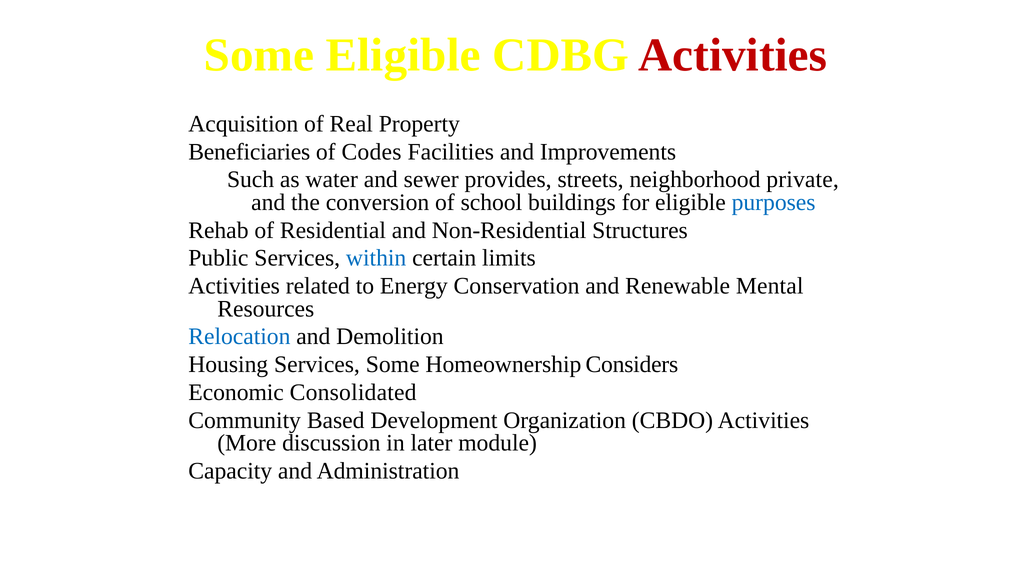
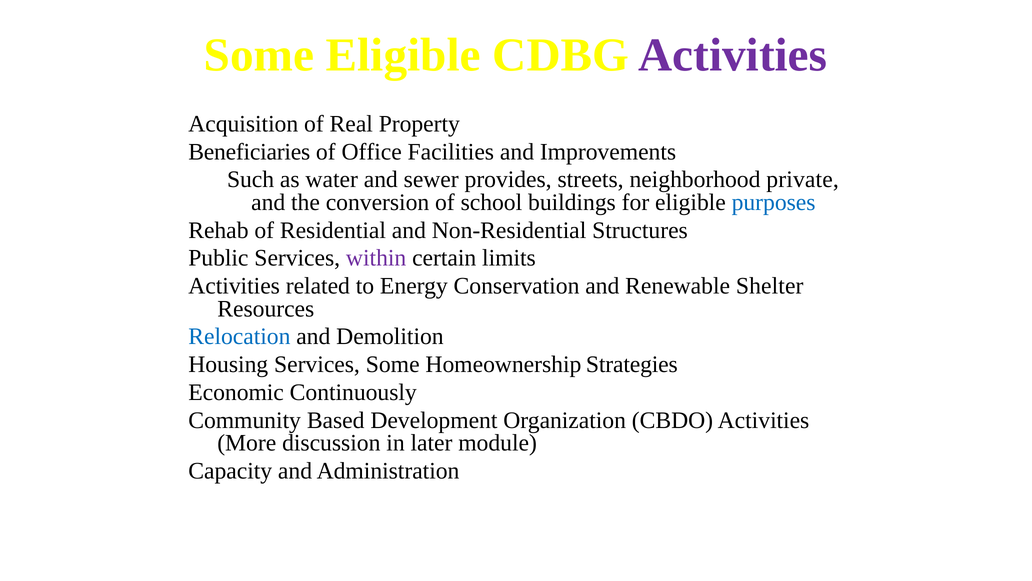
Activities colour: red -> purple (733, 55)
Codes: Codes -> Office (372, 152)
within colour: blue -> purple (376, 258)
Mental: Mental -> Shelter (770, 286)
Considers: Considers -> Strategies (632, 364)
Consolidated: Consolidated -> Continuously (353, 392)
